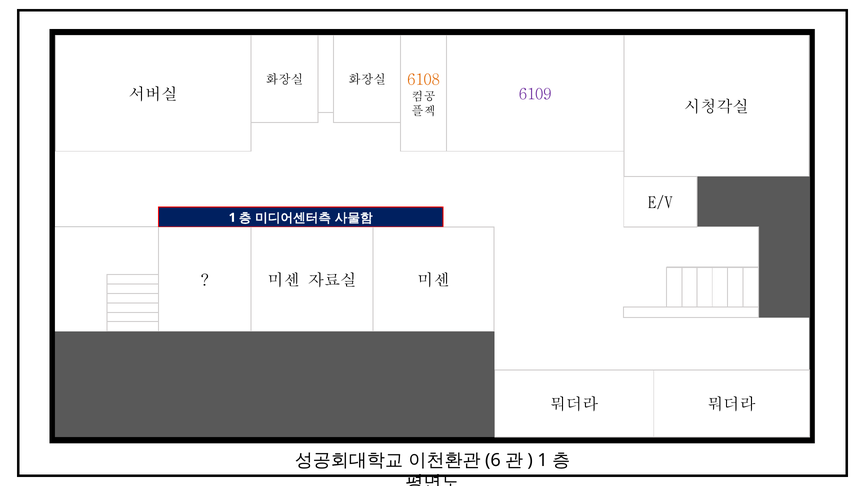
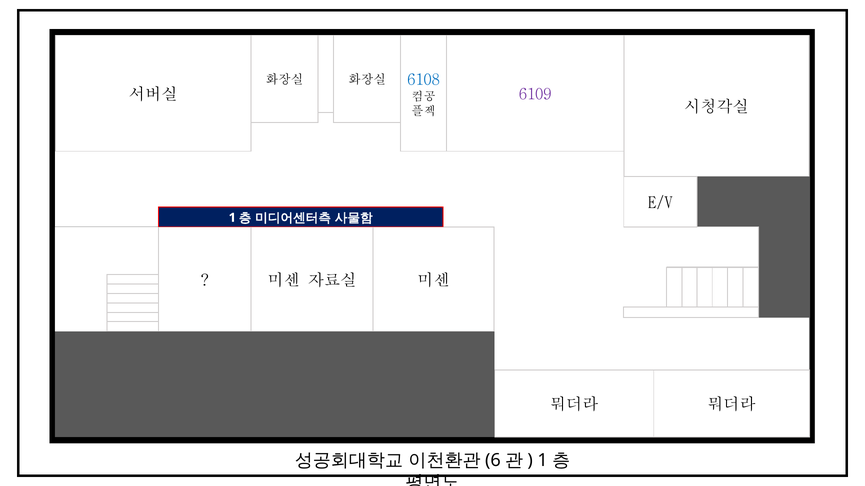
6108 colour: orange -> blue (424, 80)
